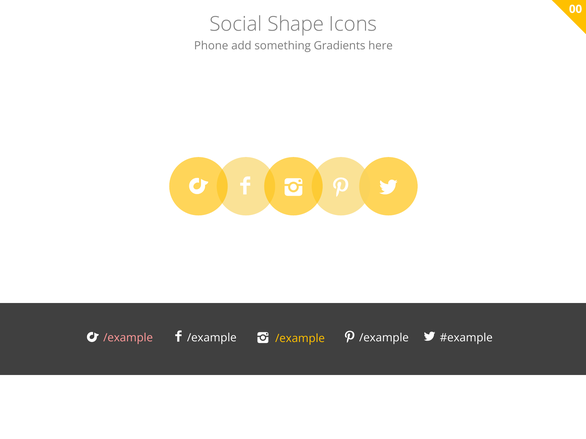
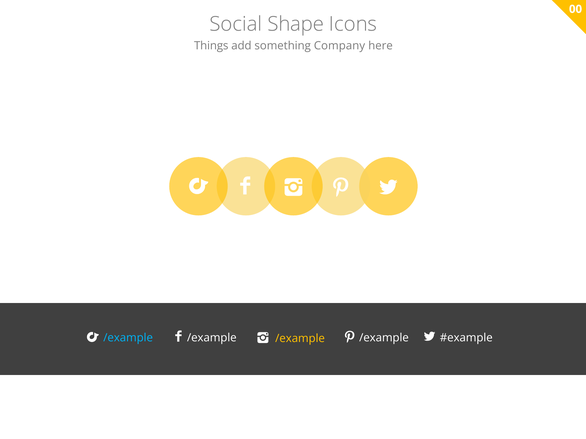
Phone: Phone -> Things (211, 46)
Gradients: Gradients -> Company (339, 46)
/example colour: pink -> light blue (128, 338)
